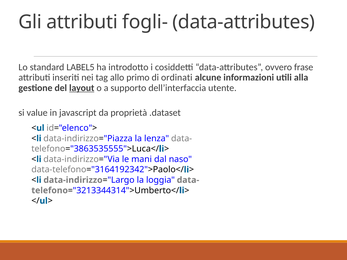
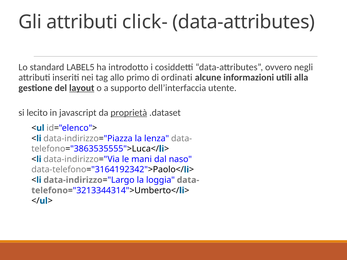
fogli-: fogli- -> click- (145, 22)
frase: frase -> negli (304, 67)
value: value -> lecito (37, 113)
proprietà underline: none -> present (129, 113)
